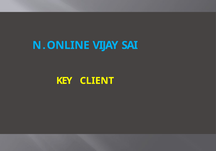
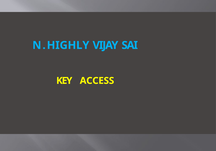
ONLINE: ONLINE -> HIGHLY (68, 45)
CLIENT: CLIENT -> ACCESS (97, 80)
